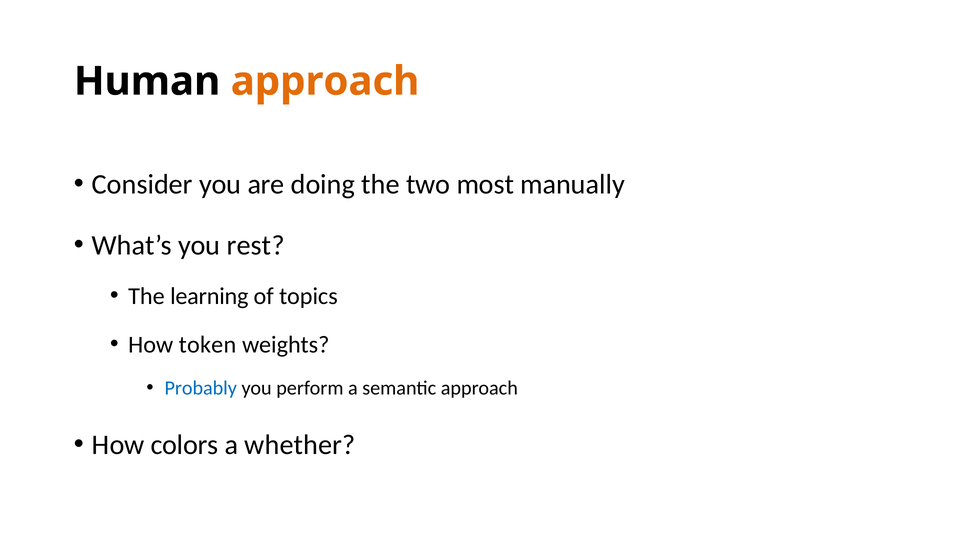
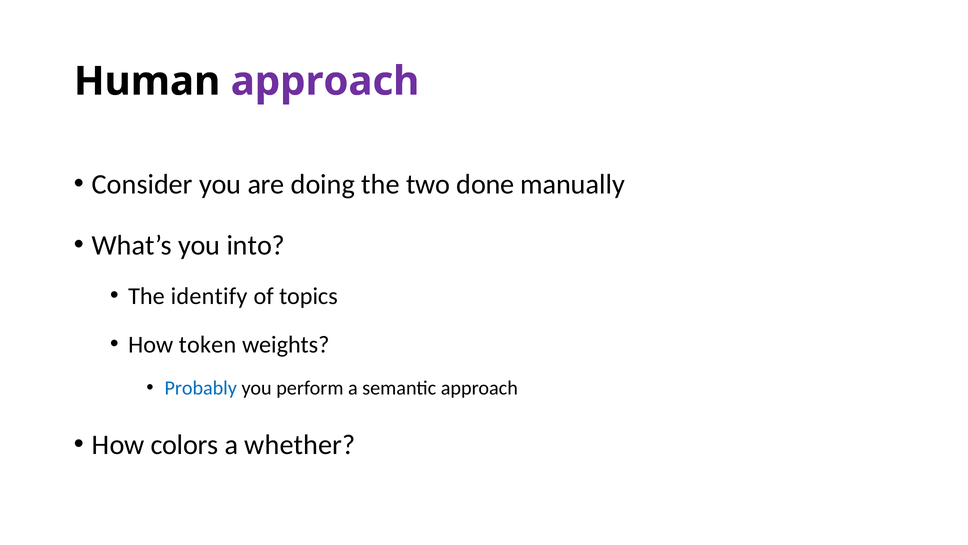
approach colour: orange -> purple (325, 81)
most: most -> done (485, 184)
rest: rest -> into (256, 245)
learning: learning -> identify (209, 296)
